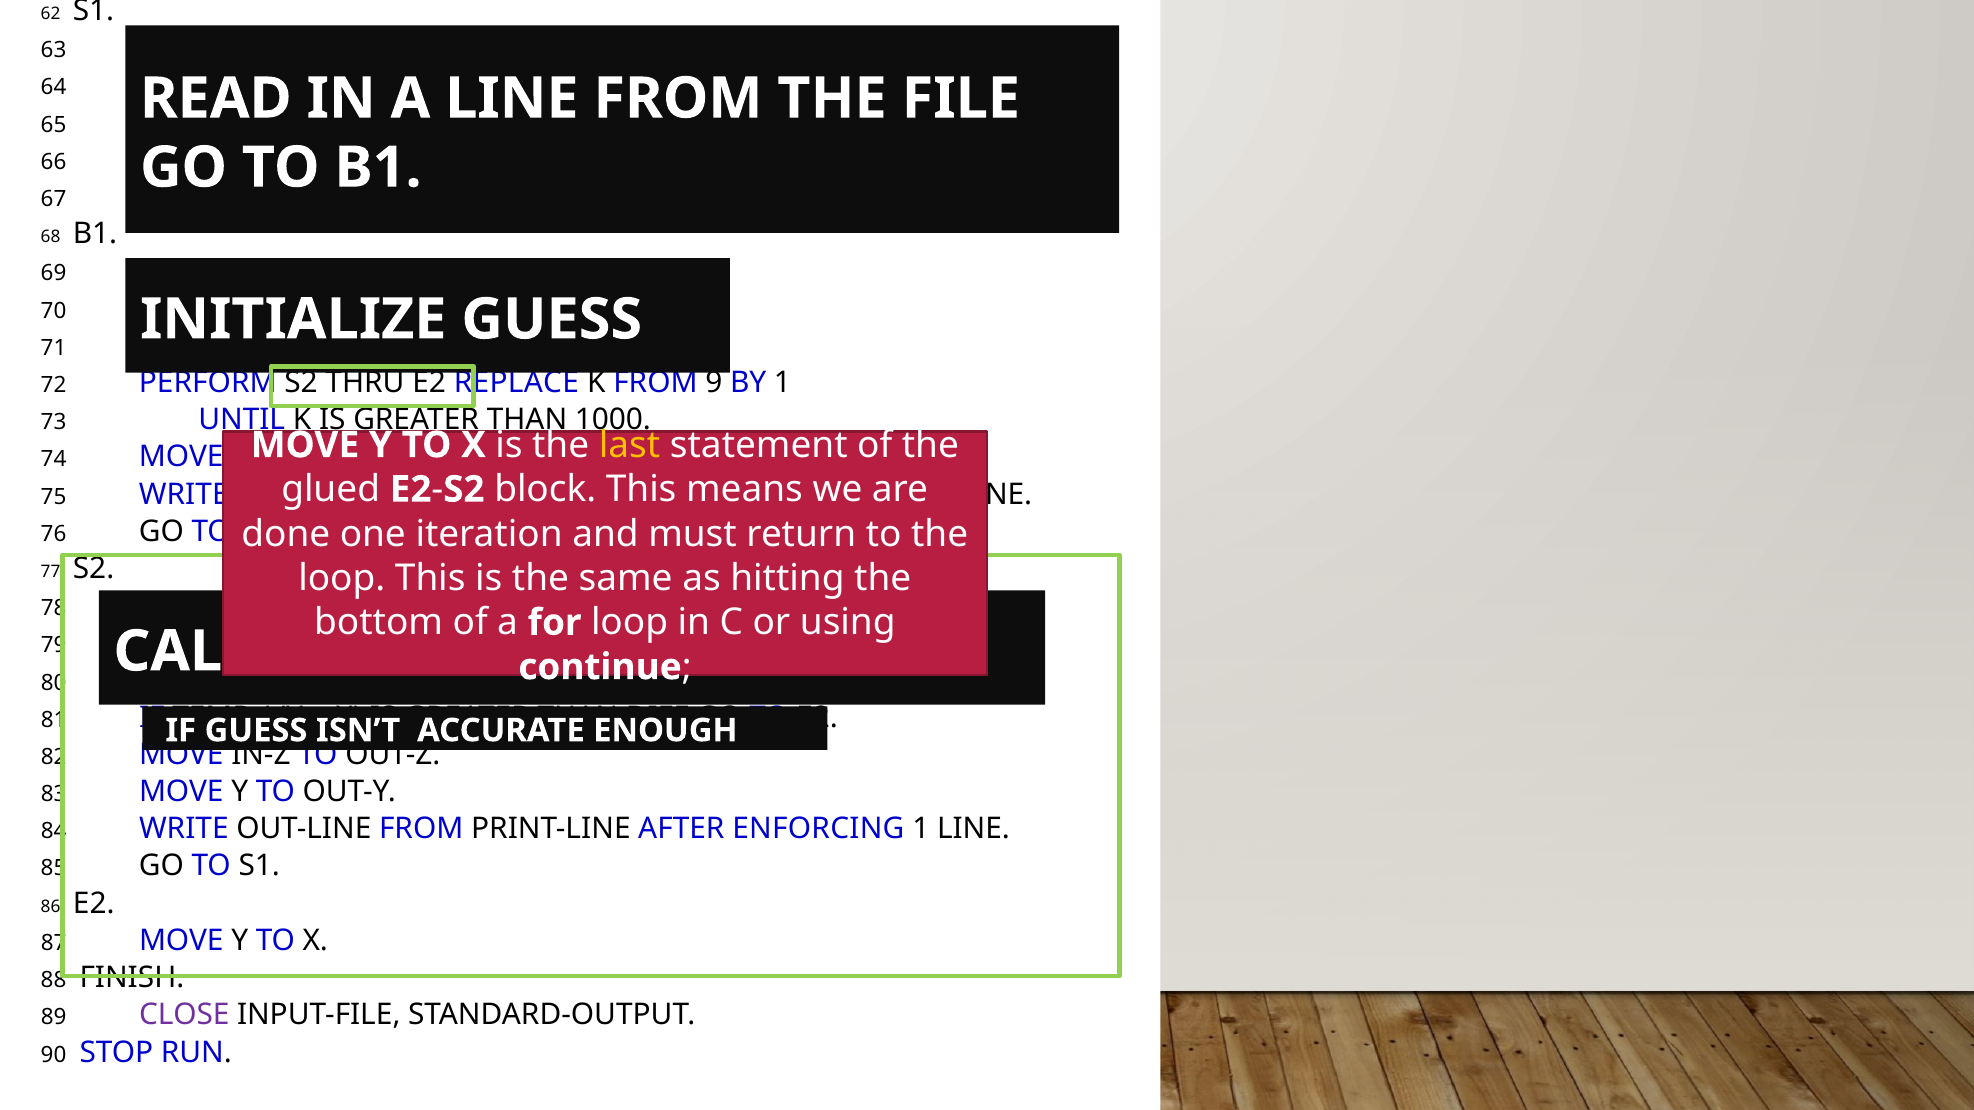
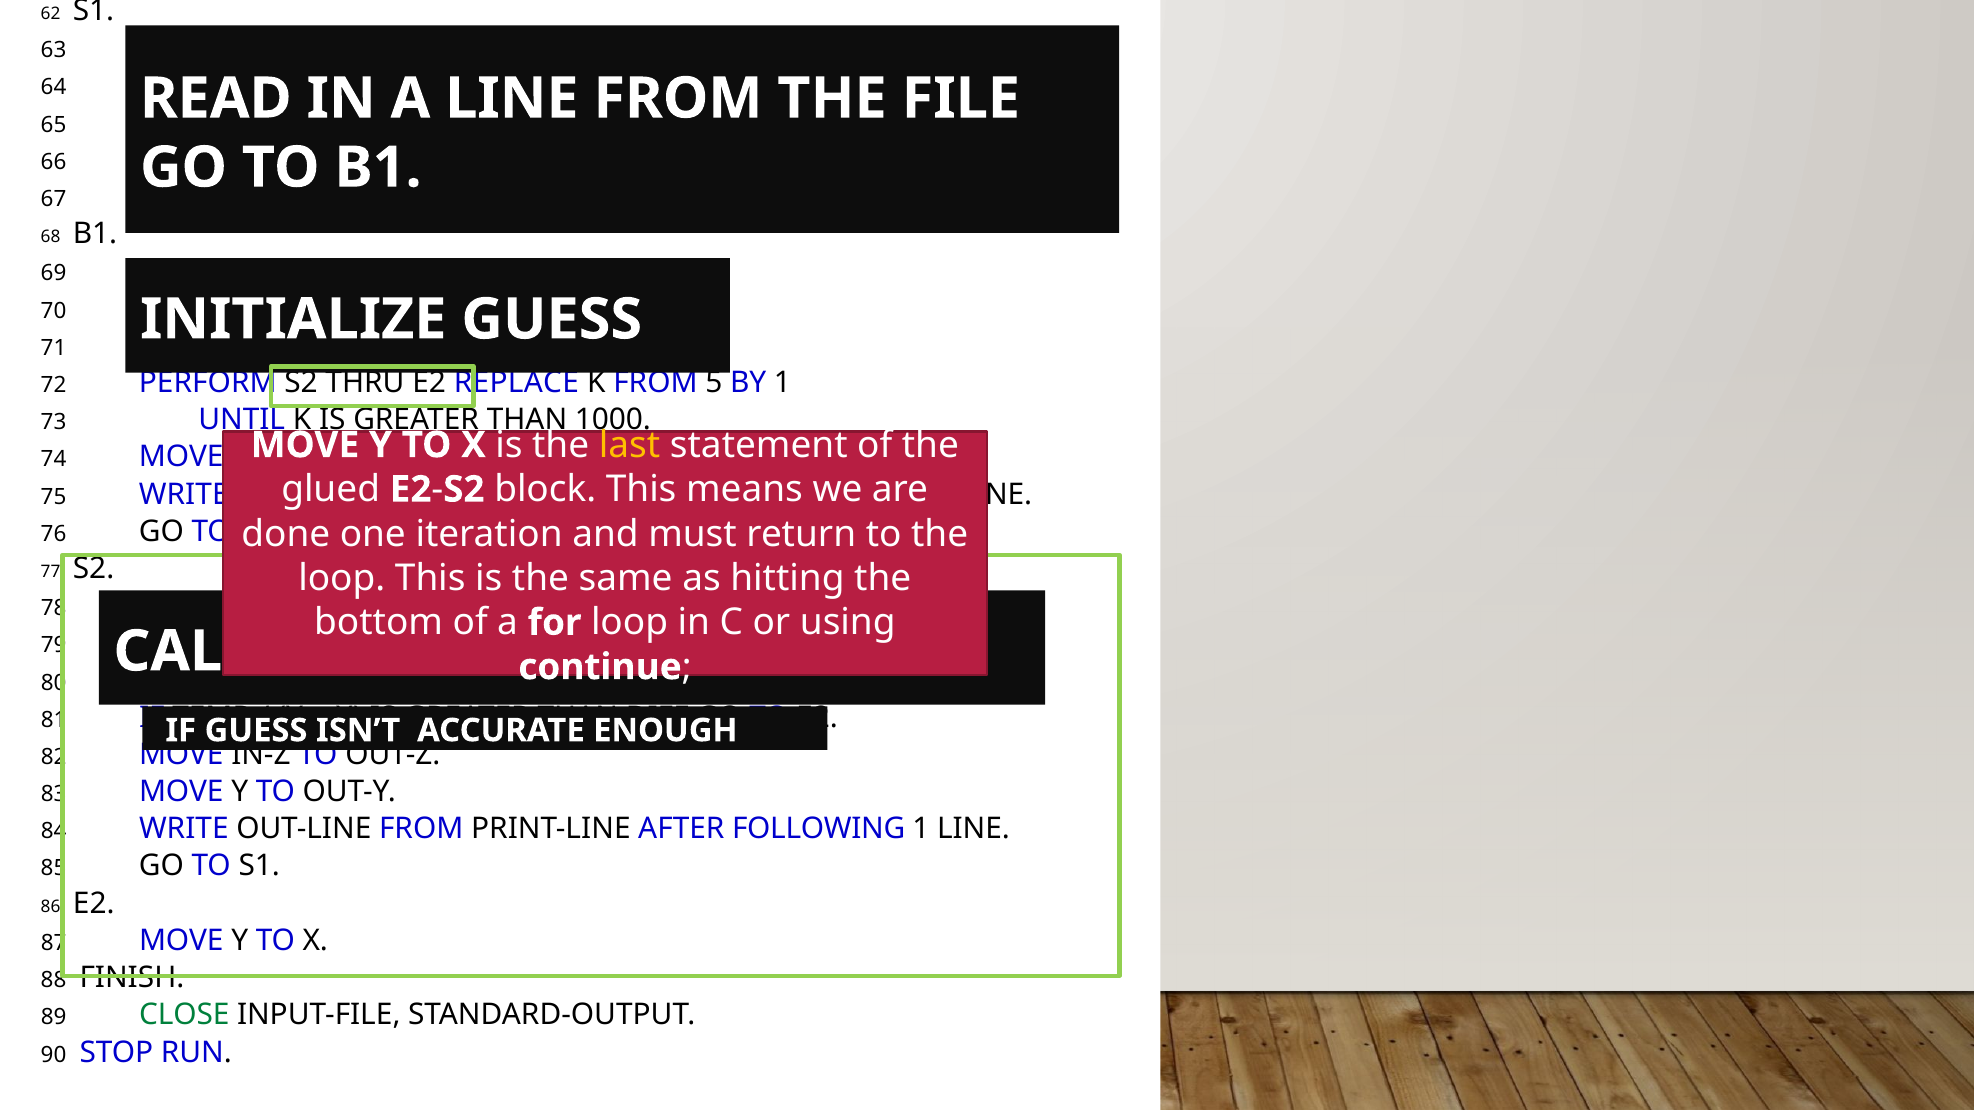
9: 9 -> 5 (714, 383)
ENFORCING: ENFORCING -> FOLLOWING (819, 829)
CLOSE colour: purple -> green (184, 1015)
